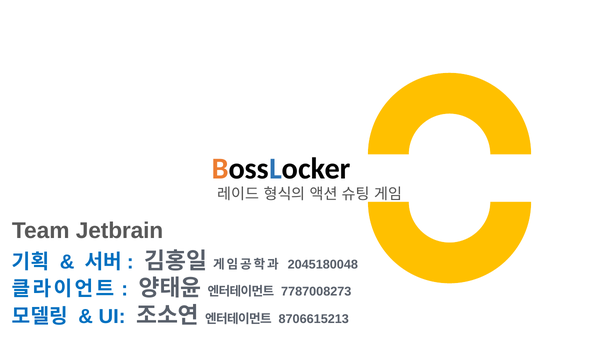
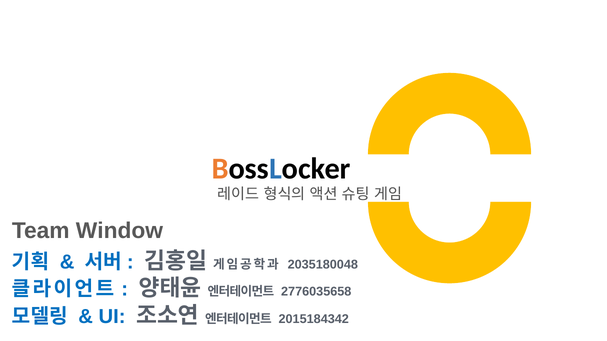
Jetbrain: Jetbrain -> Window (119, 231)
2045180048: 2045180048 -> 2035180048 (323, 265)
7787008273: 7787008273 -> 2776035658 (316, 292)
8706615213: 8706615213 -> 2015184342 (314, 319)
